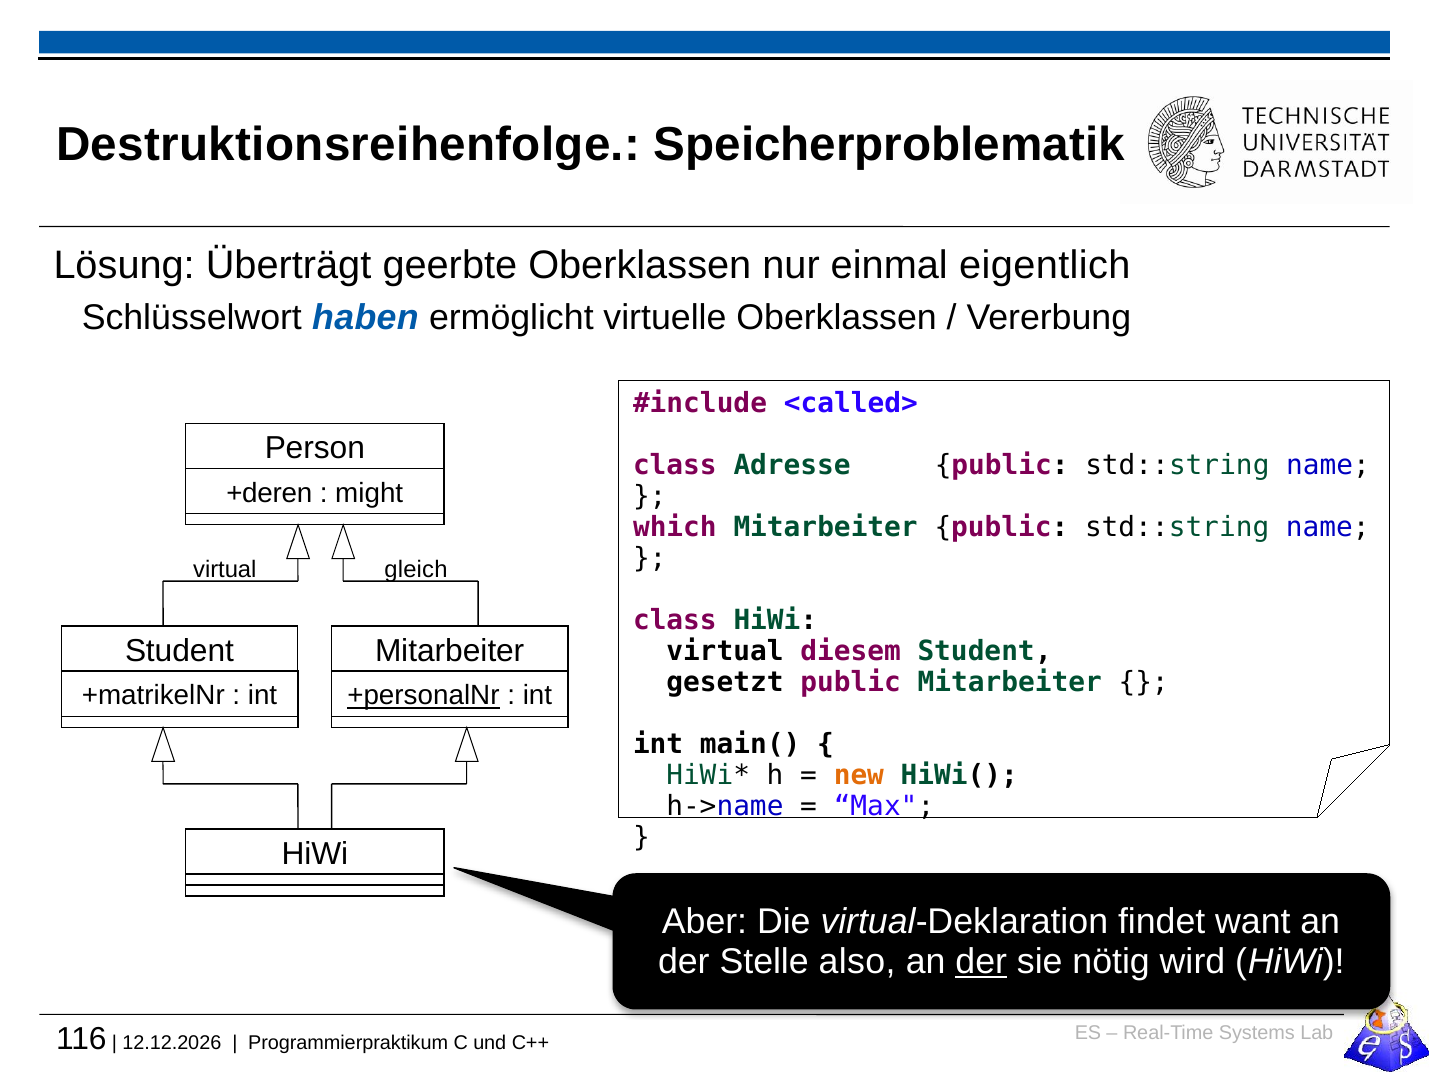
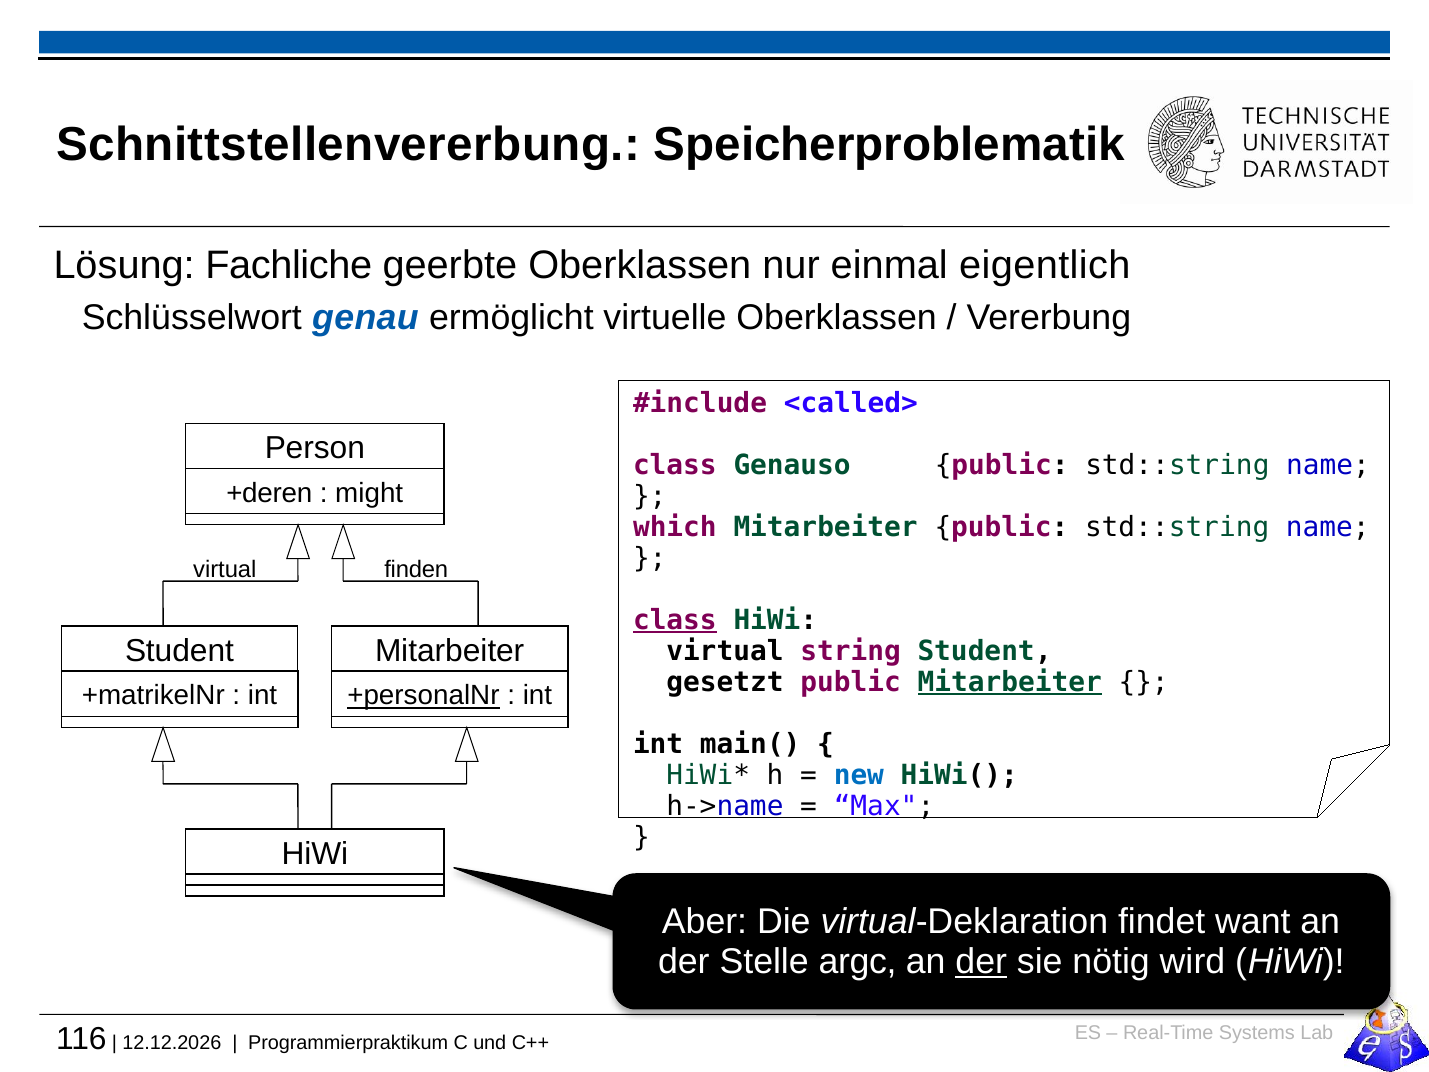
Destruktionsreihenfolge: Destruktionsreihenfolge -> Schnittstellenvererbung (348, 145)
Überträgt: Überträgt -> Fachliche (289, 266)
haben: haben -> genau (365, 318)
Adresse: Adresse -> Genauso (792, 465)
gleich: gleich -> finden (416, 570)
class underline: none -> present (675, 620)
diesem: diesem -> string (851, 651)
Mitarbeiter underline: none -> present (1010, 682)
new colour: orange -> blue (859, 775)
also: also -> argc (857, 961)
